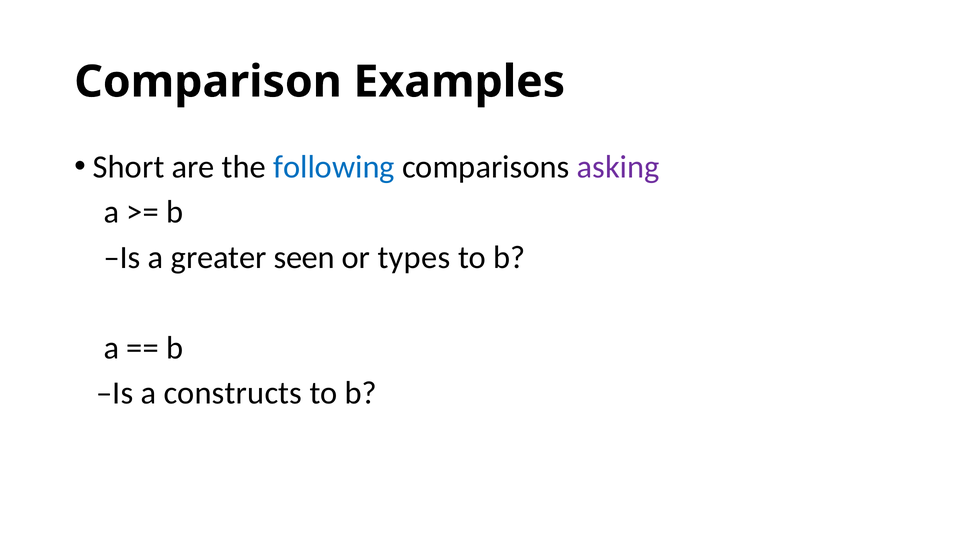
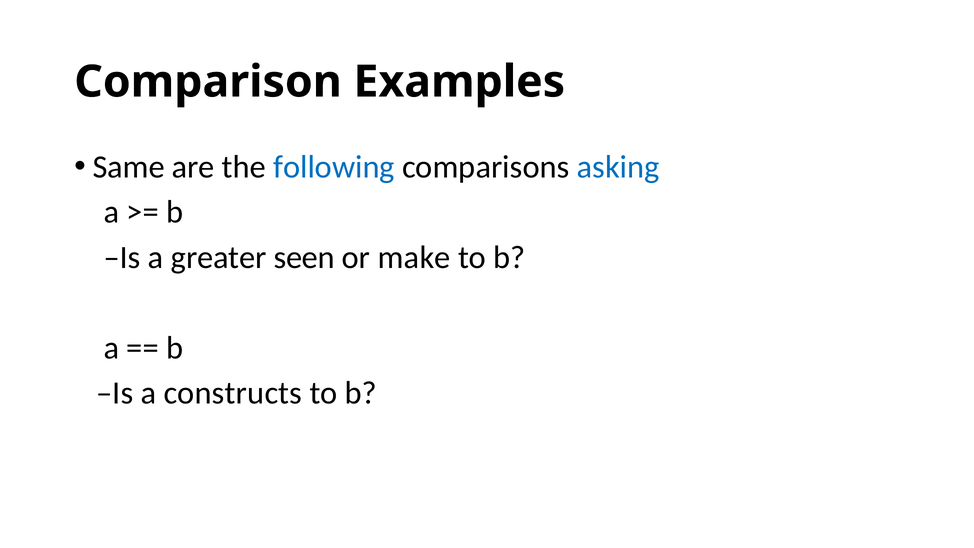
Short: Short -> Same (129, 167)
asking colour: purple -> blue (618, 167)
types: types -> make (414, 257)
